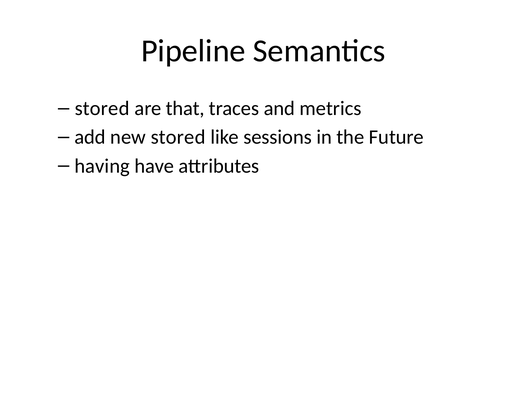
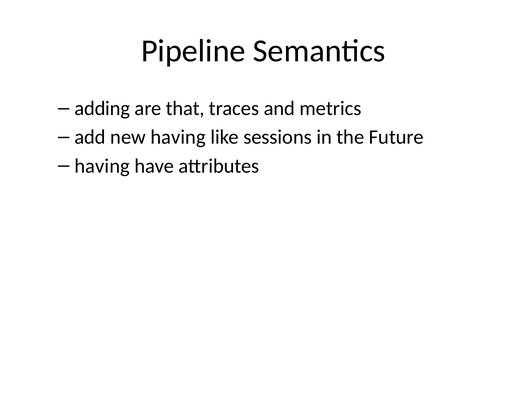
stored: stored -> adding (102, 109)
new stored: stored -> having (178, 137)
